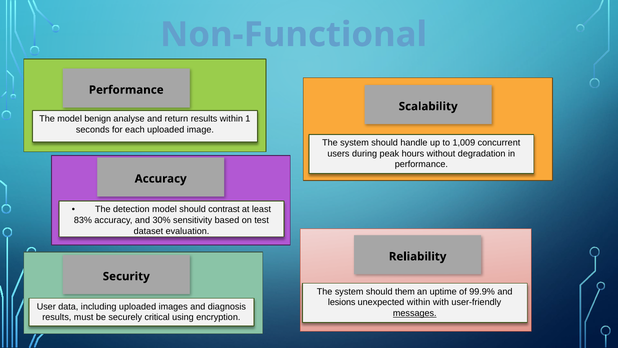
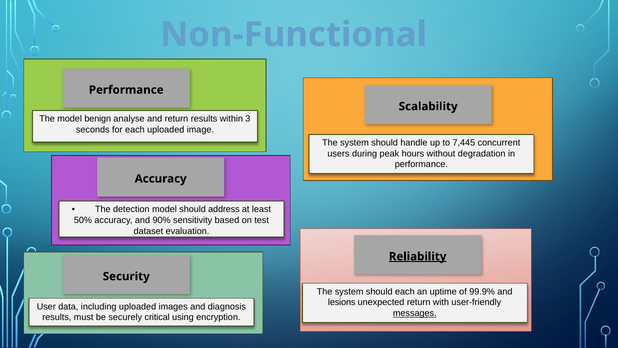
1: 1 -> 3 (248, 119)
1,009: 1,009 -> 7,445 (464, 143)
contrast: contrast -> address (224, 209)
83%: 83% -> 50% (83, 220)
30%: 30% -> 90% (162, 220)
Reliability underline: none -> present (418, 256)
should them: them -> each (405, 291)
unexpected within: within -> return (419, 302)
